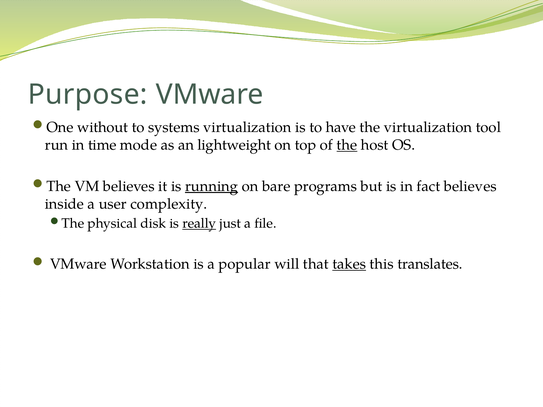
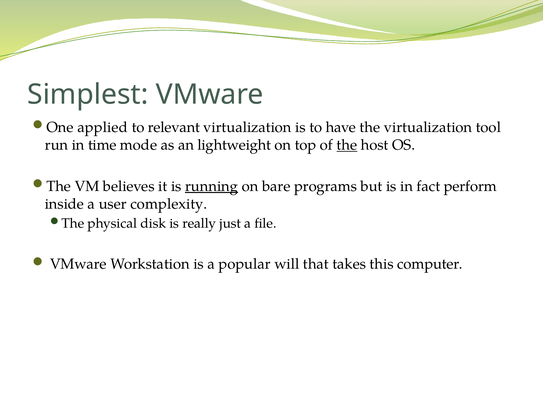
Purpose: Purpose -> Simplest (88, 95)
without: without -> applied (103, 127)
systems: systems -> relevant (174, 127)
fact believes: believes -> perform (470, 186)
really underline: present -> none (199, 224)
takes underline: present -> none (349, 264)
translates: translates -> computer (430, 264)
